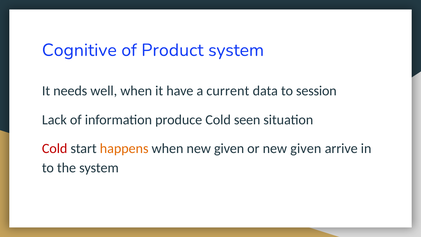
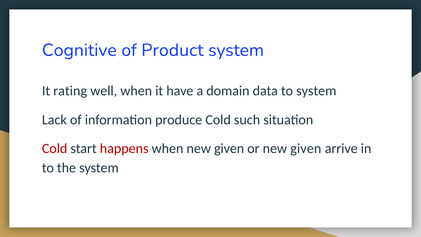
needs: needs -> rating (70, 91)
current: current -> domain (228, 91)
to session: session -> system (316, 91)
seen: seen -> such (247, 120)
happens colour: orange -> red (124, 148)
